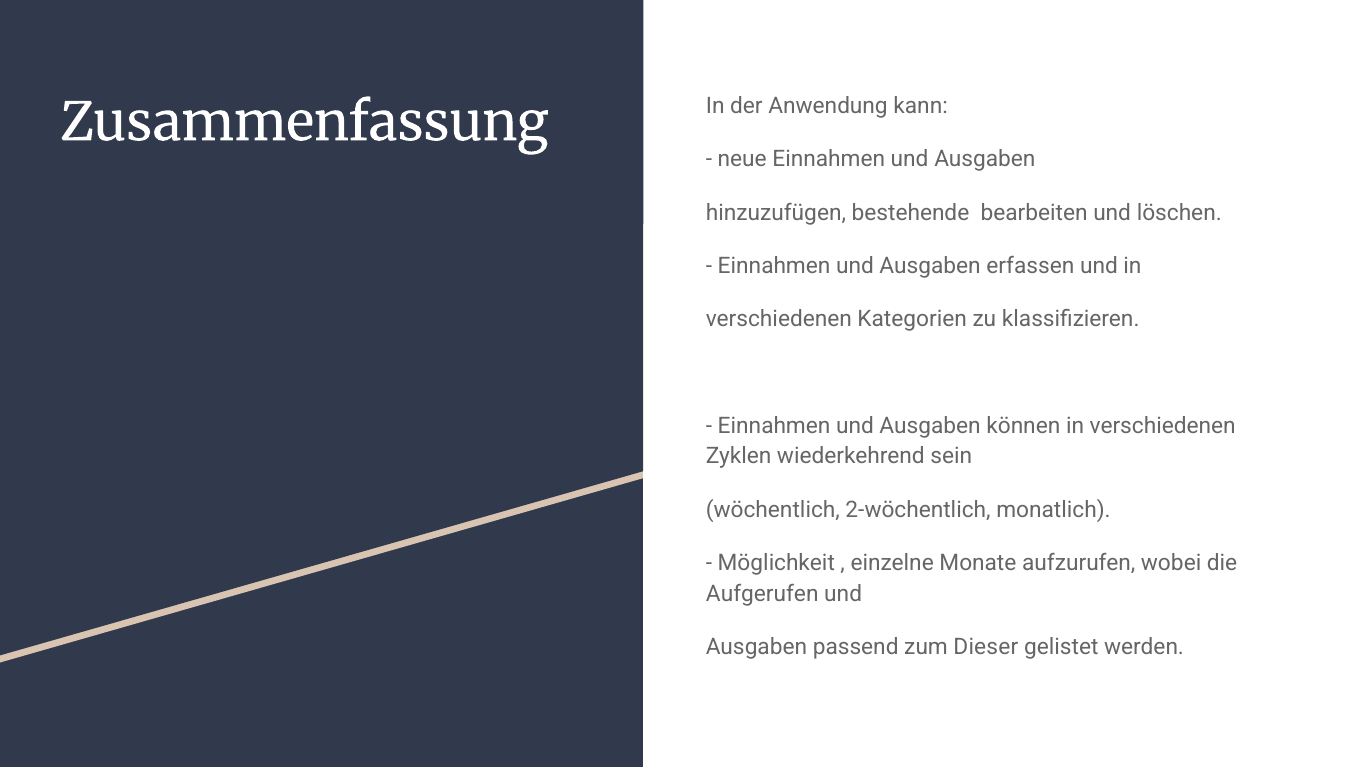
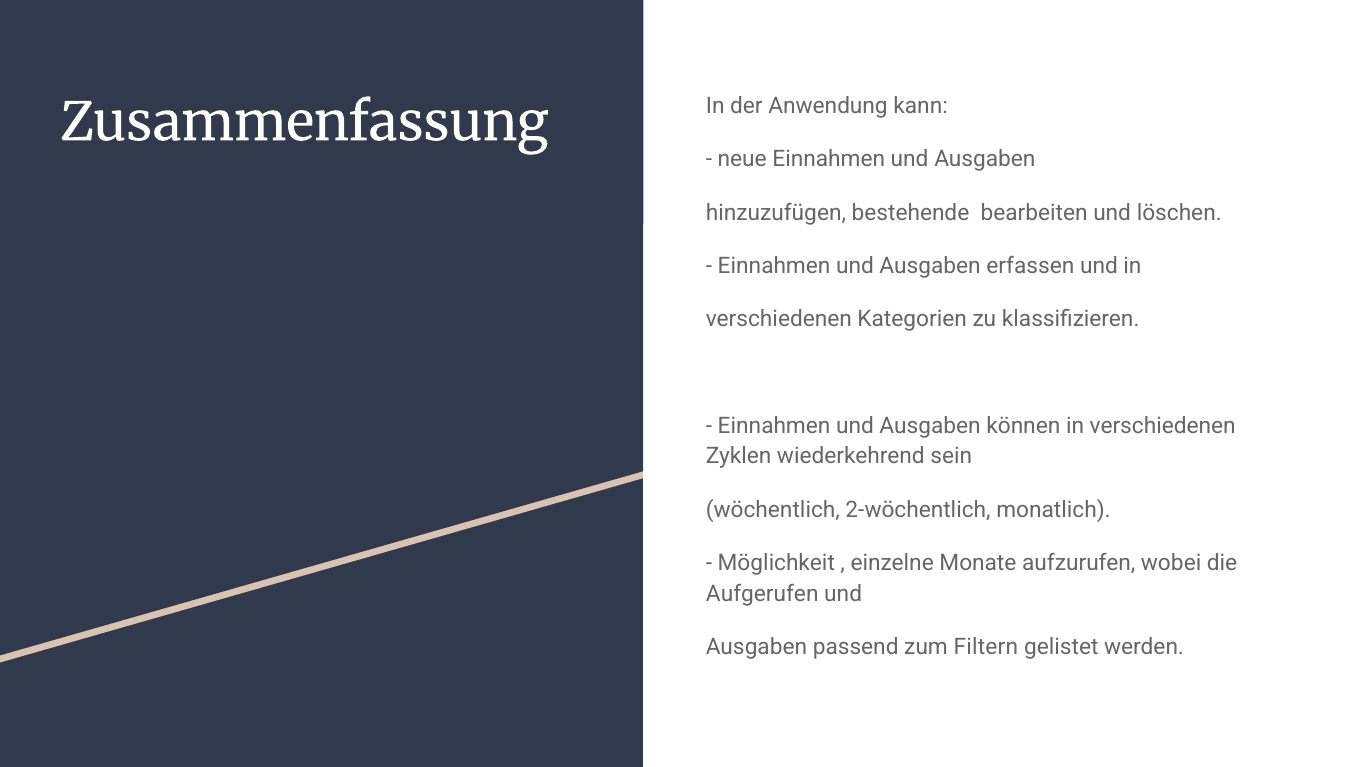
Dieser: Dieser -> Filtern (986, 647)
